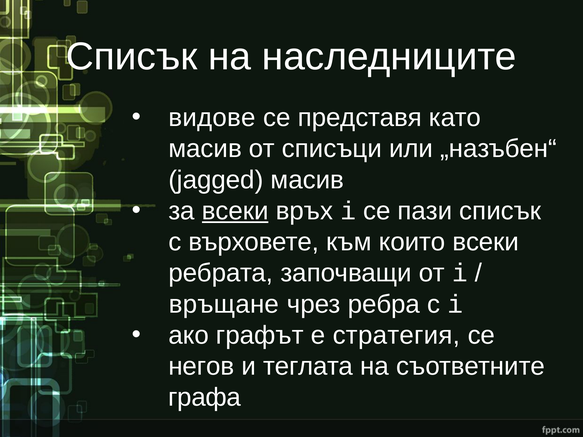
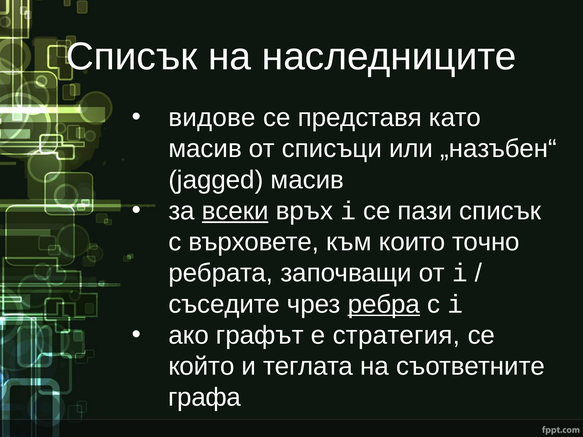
които всеки: всеки -> точно (486, 242)
връщане: връщане -> съседите (224, 304)
ребра underline: none -> present (384, 304)
негов: негов -> който (201, 367)
